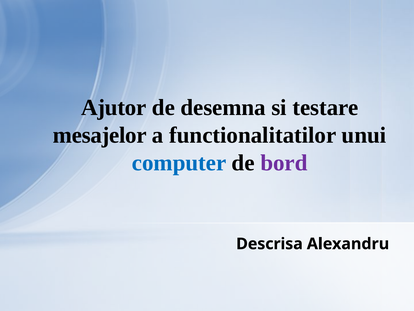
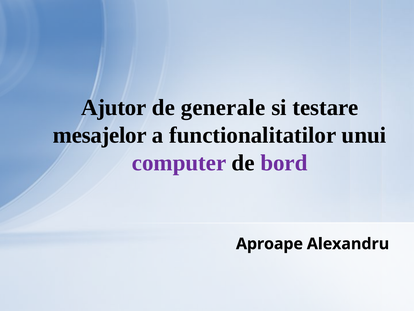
desemna: desemna -> generale (223, 108)
computer colour: blue -> purple (179, 163)
Descrisa: Descrisa -> Aproape (269, 243)
